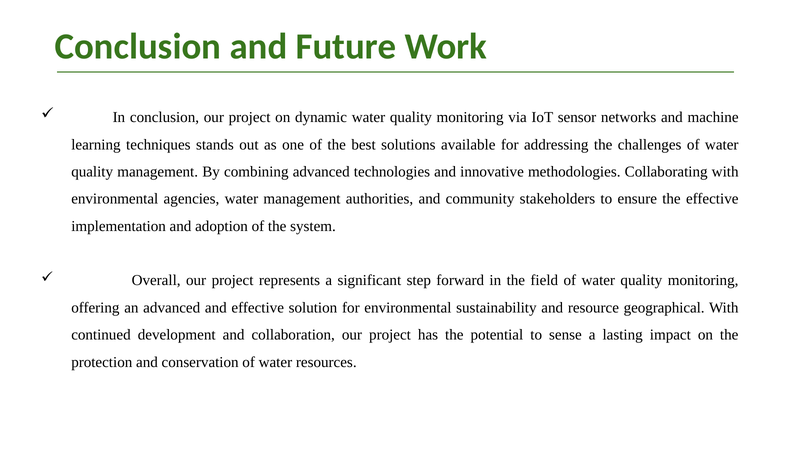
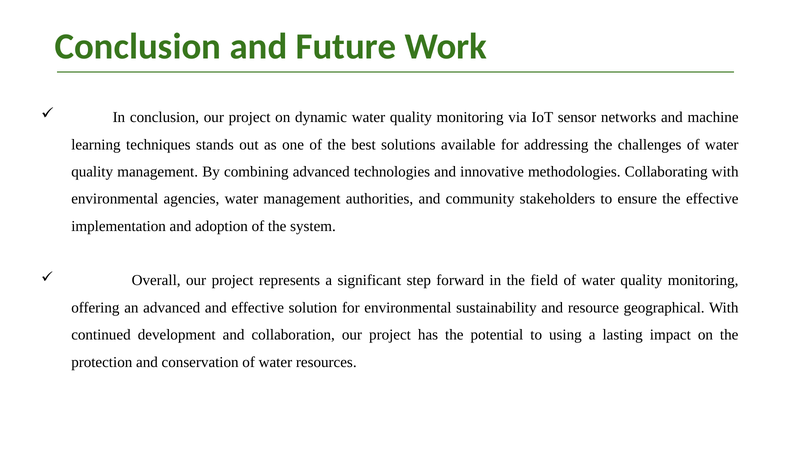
sense: sense -> using (565, 335)
